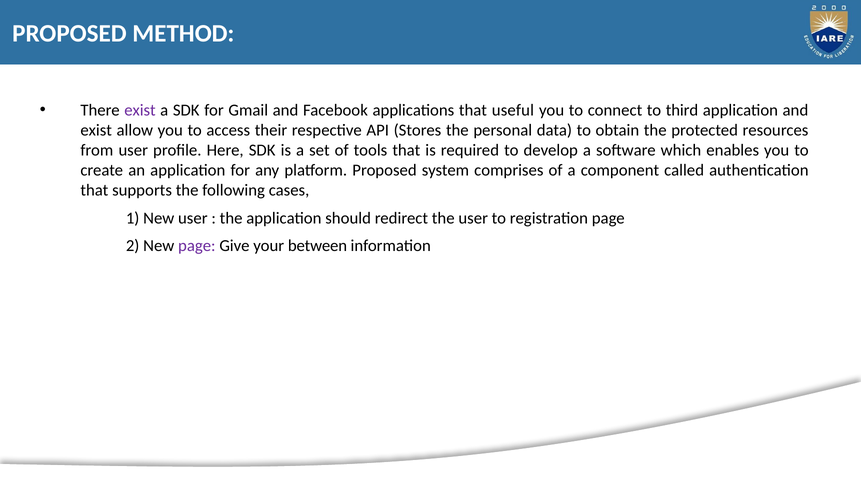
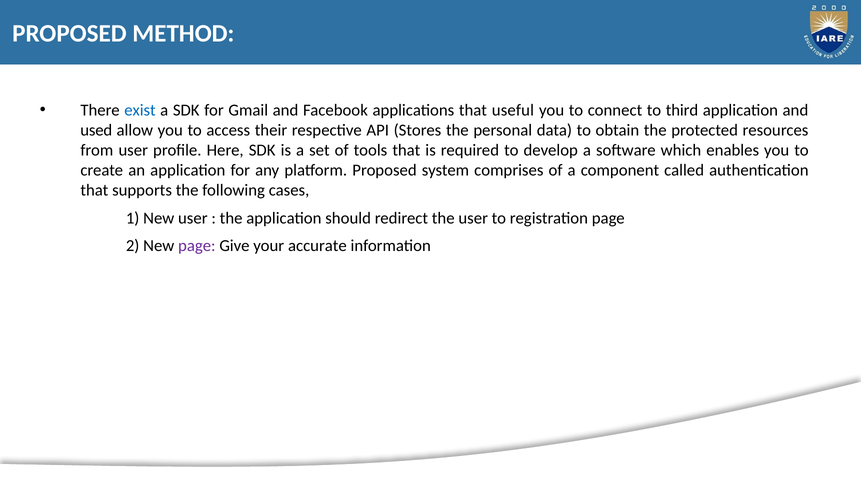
exist colour: purple -> blue (140, 110)
exist: exist -> used (96, 130)
between: between -> accurate (317, 246)
